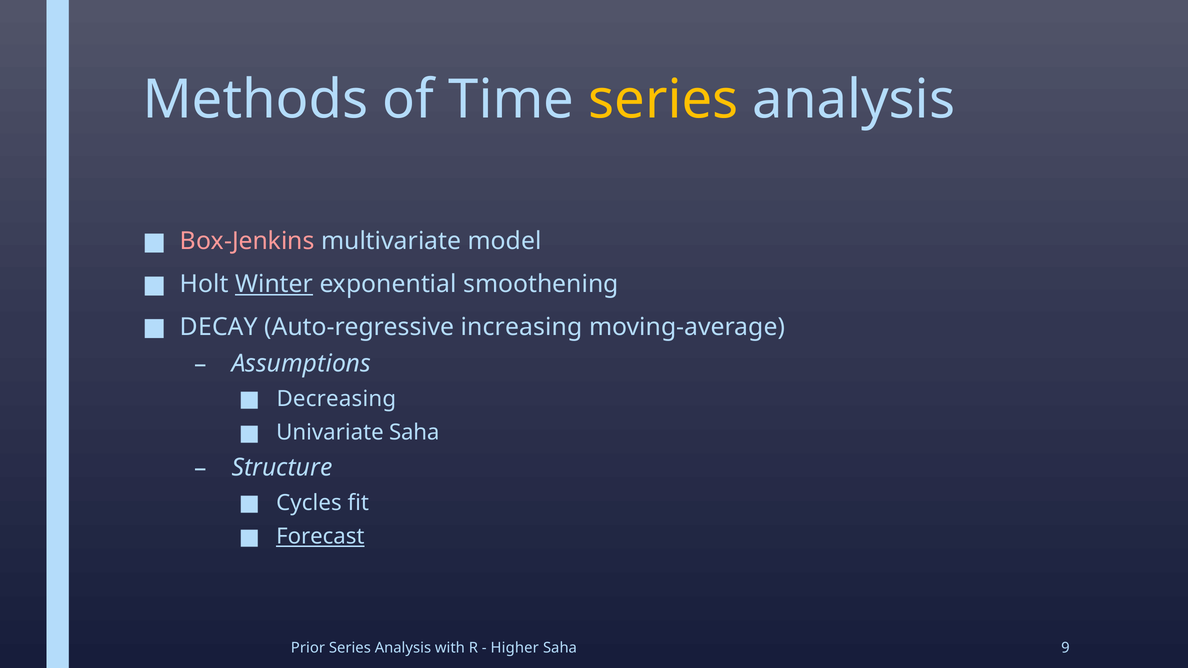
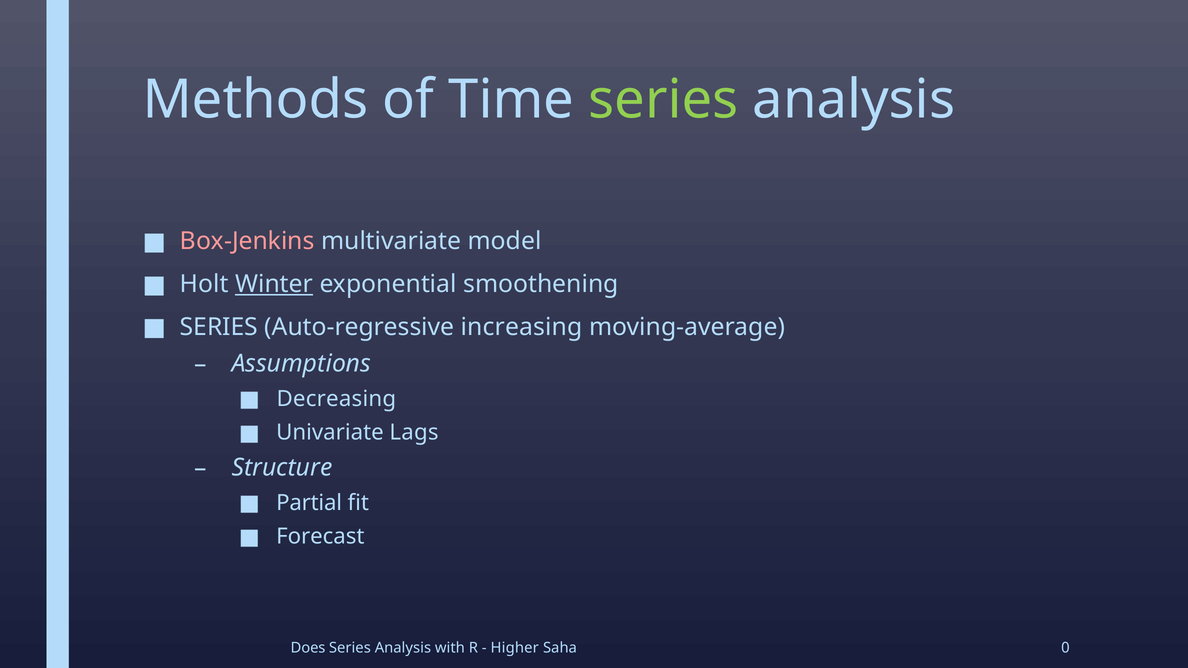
series colour: yellow -> light green (663, 100)
DECAY: DECAY -> SERIES (219, 327)
Univariate Saha: Saha -> Lags (414, 433)
Cycles: Cycles -> Partial (309, 503)
Forecast underline: present -> none (320, 537)
Prior: Prior -> Does (308, 648)
9: 9 -> 0 (1065, 648)
